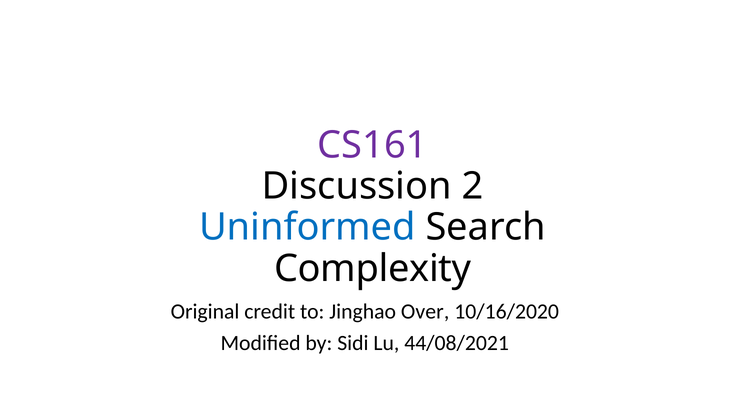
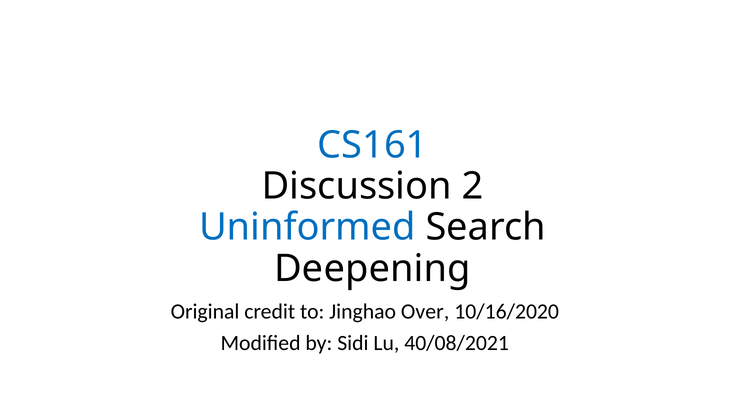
CS161 colour: purple -> blue (372, 145)
Complexity: Complexity -> Deepening (372, 269)
44/08/2021: 44/08/2021 -> 40/08/2021 (457, 343)
